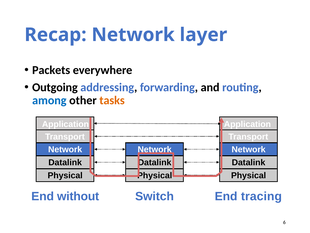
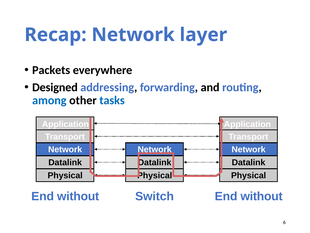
Outgoing: Outgoing -> Designed (55, 87)
tasks colour: orange -> blue (112, 100)
tracing: tracing -> without (262, 196)
